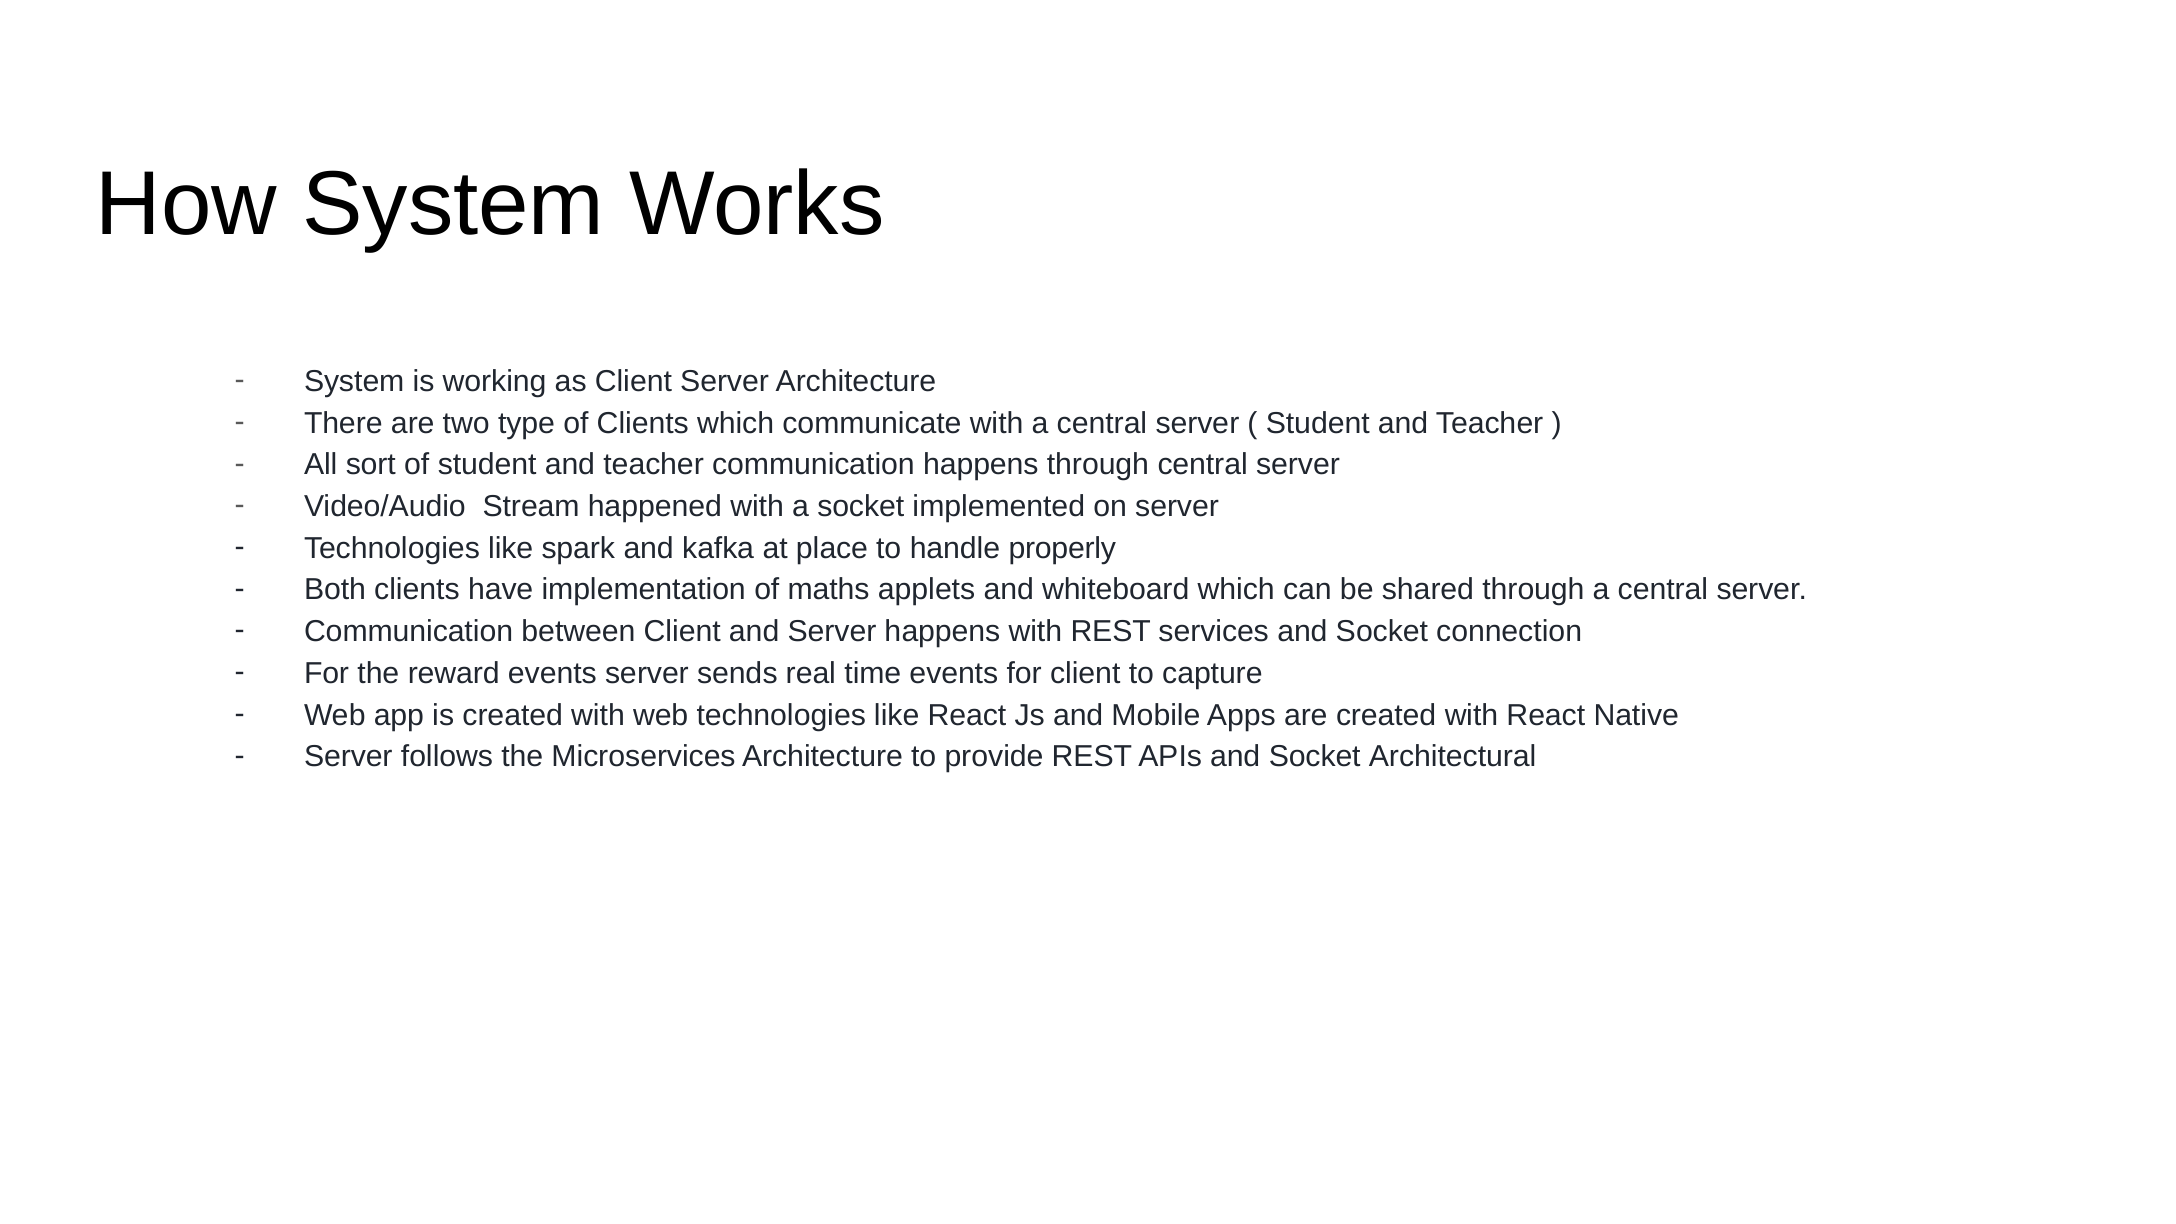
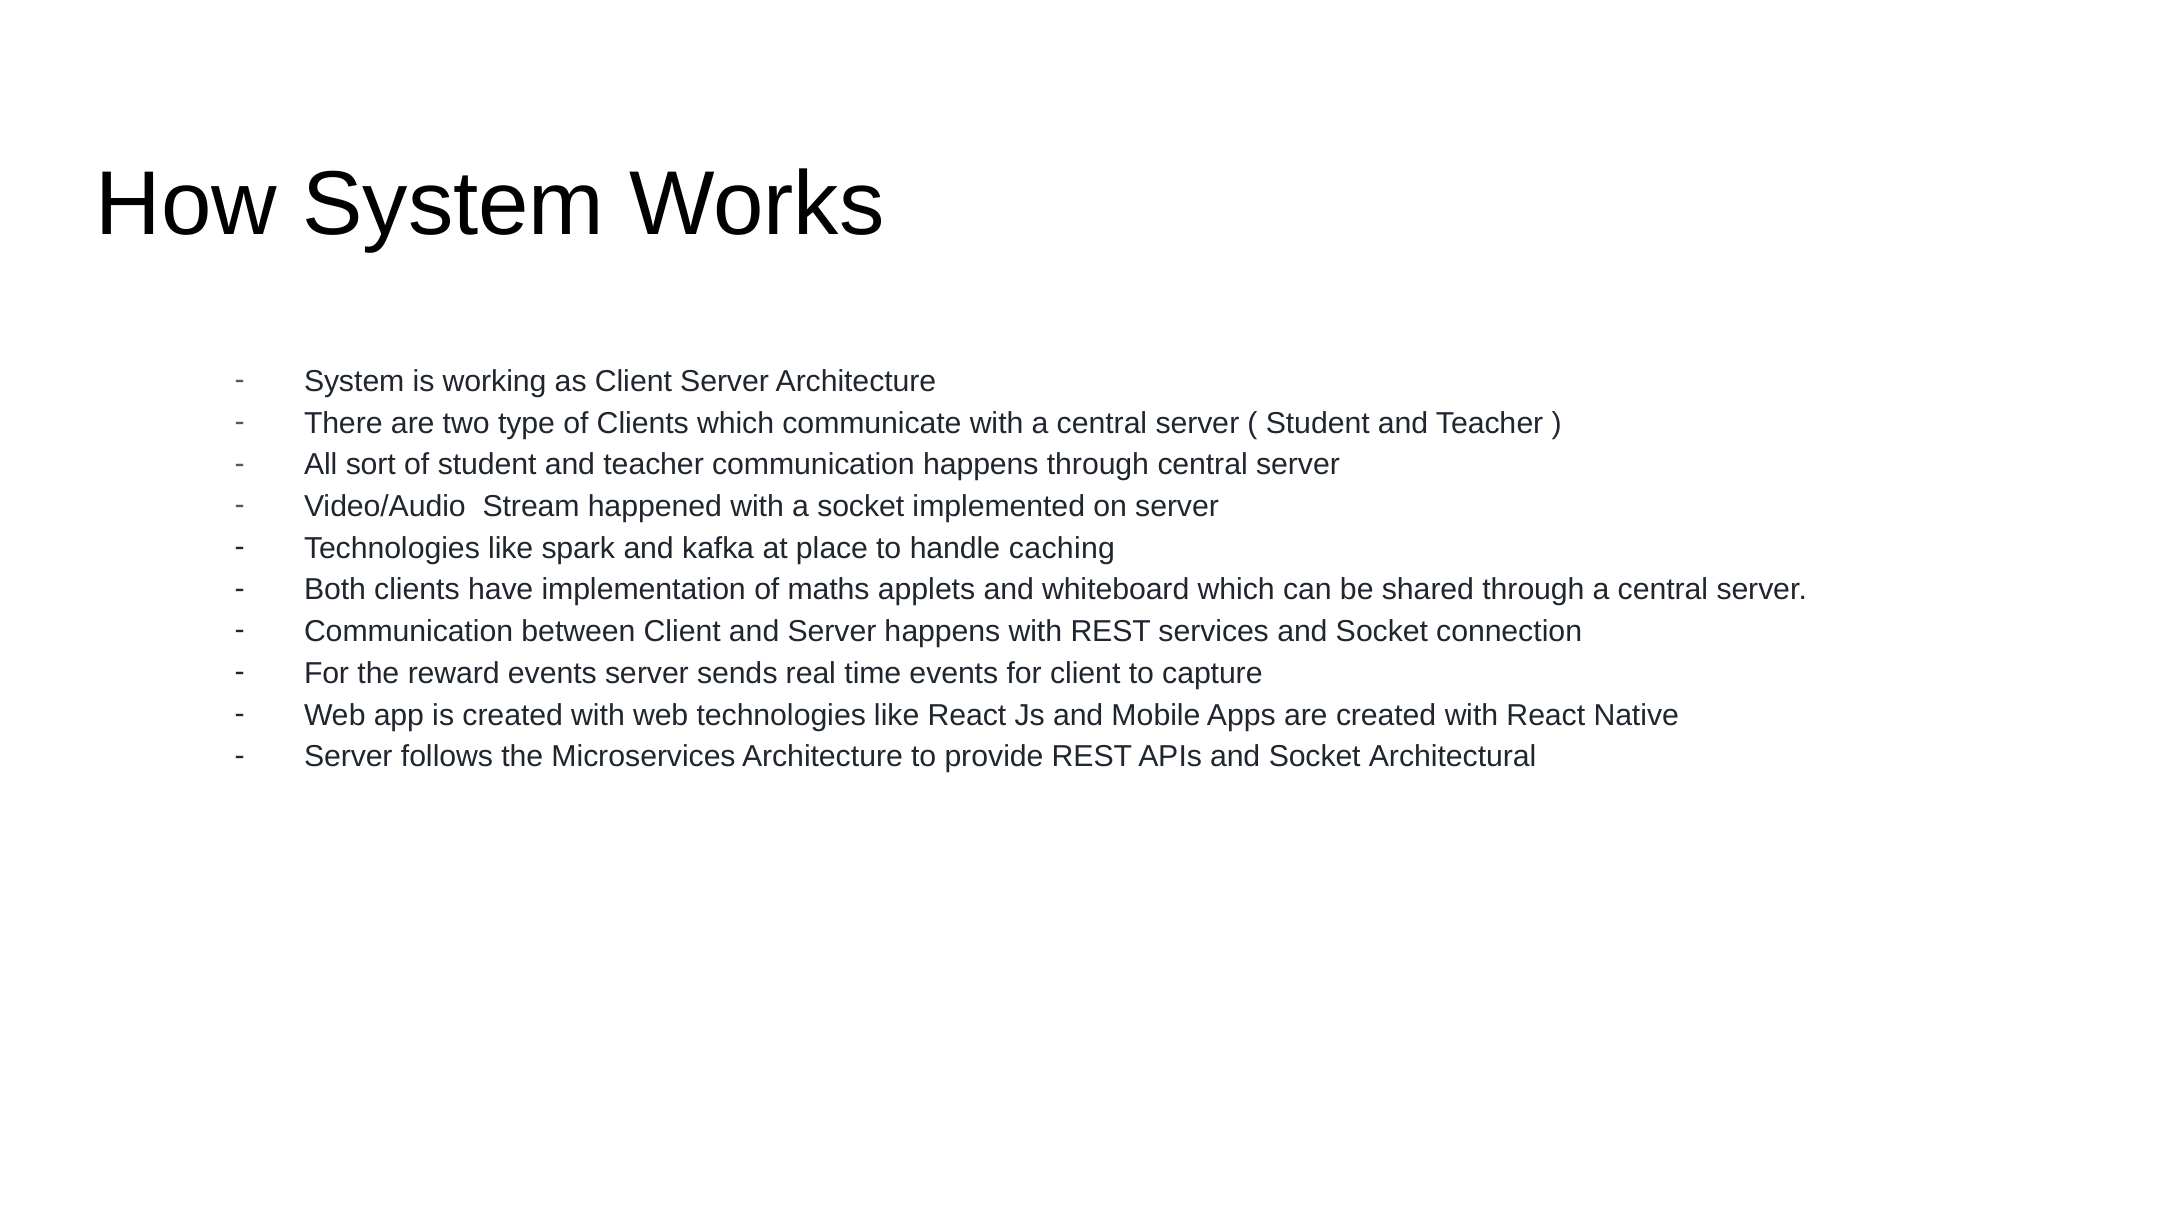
properly: properly -> caching (1062, 548)
